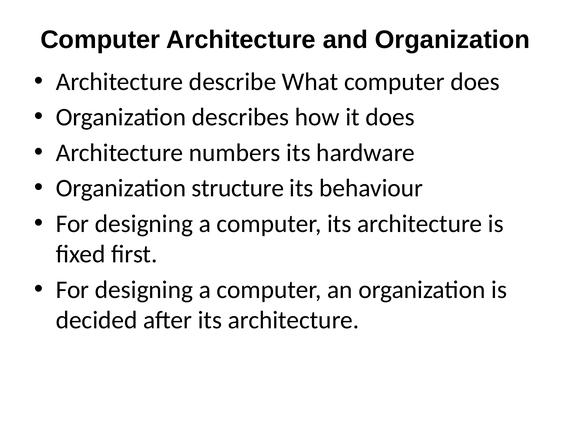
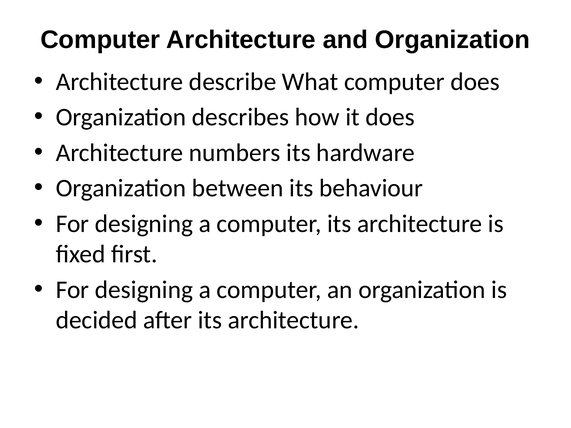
structure: structure -> between (238, 188)
